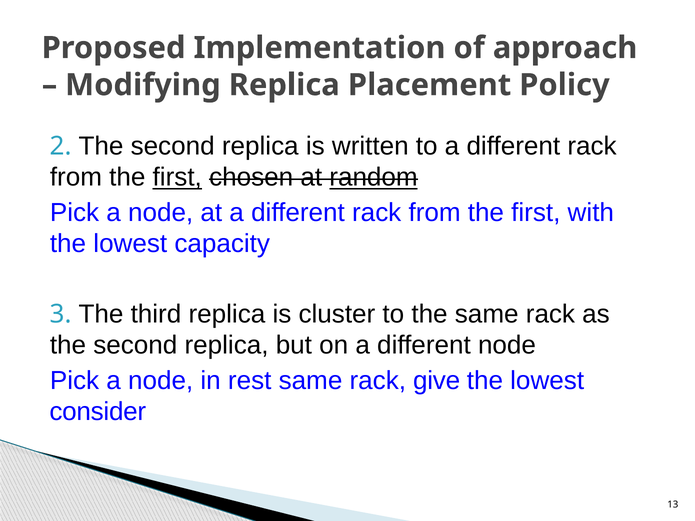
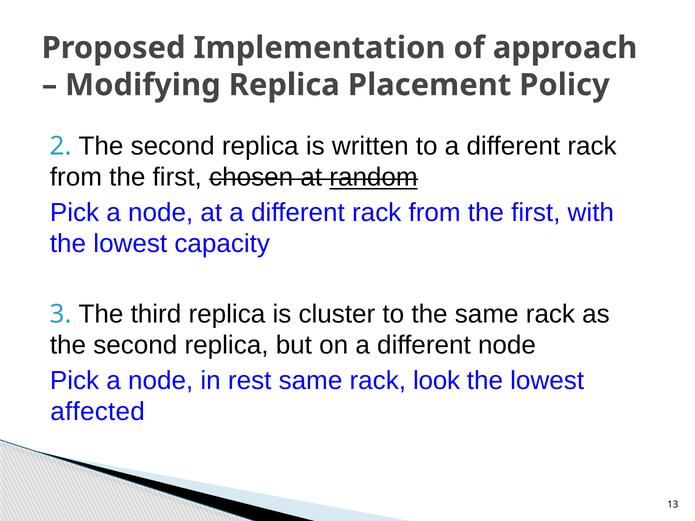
first underline: present -> none (177, 177)
give: give -> look (437, 381)
consider: consider -> affected (98, 412)
